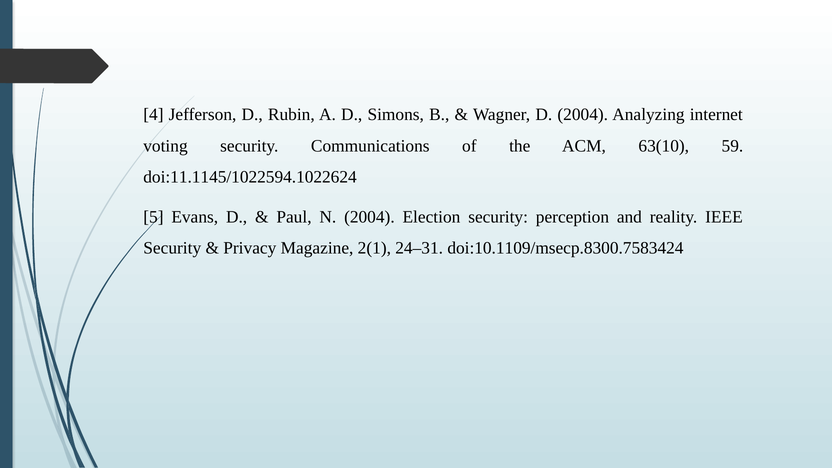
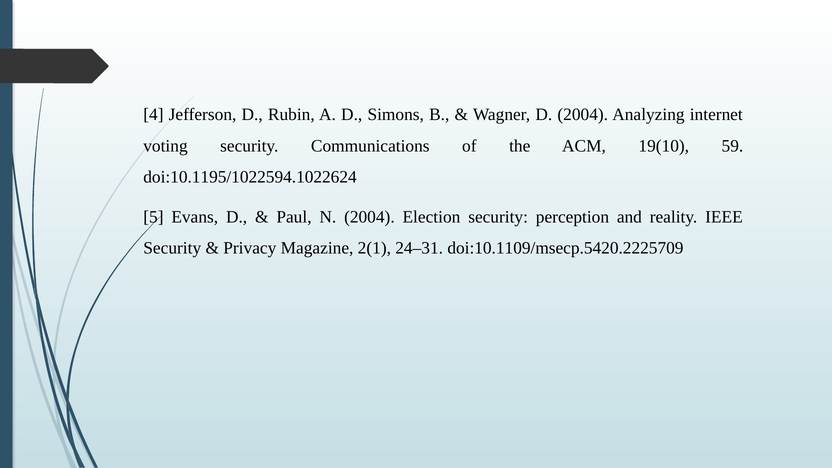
63(10: 63(10 -> 19(10 (664, 146)
doi:11.1145/1022594.1022624: doi:11.1145/1022594.1022624 -> doi:10.1195/1022594.1022624 (250, 177)
doi:10.1109/msecp.8300.7583424: doi:10.1109/msecp.8300.7583424 -> doi:10.1109/msecp.5420.2225709 (565, 248)
